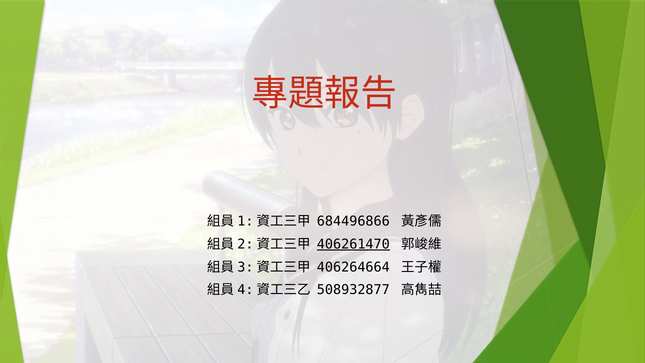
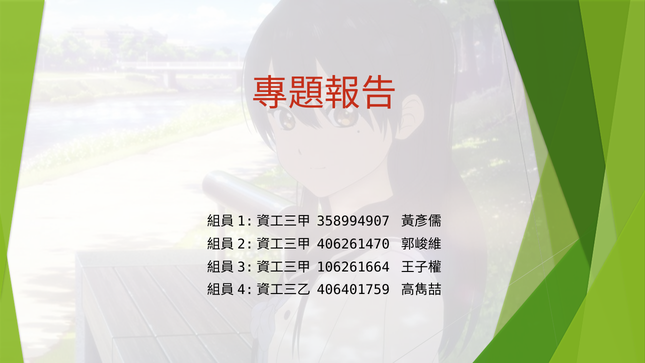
684496866: 684496866 -> 358994907 (353, 221)
406261470 underline: present -> none (353, 244)
406264664: 406264664 -> 106261664 (353, 267)
508932877: 508932877 -> 406401759 (353, 290)
